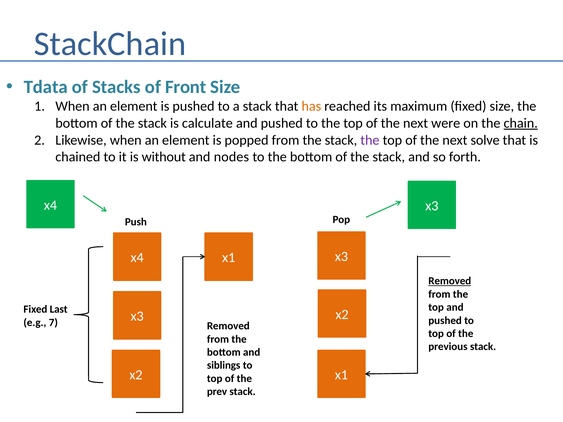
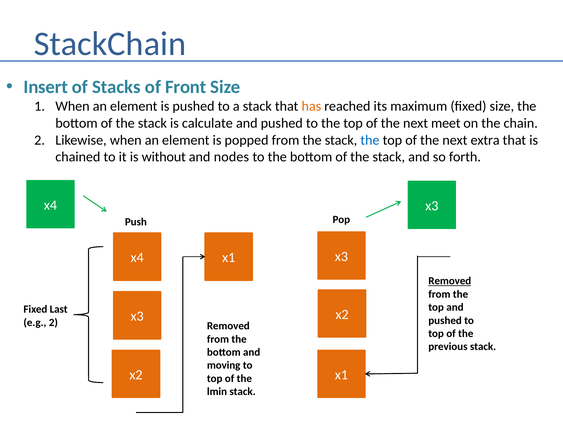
Tdata: Tdata -> Insert (46, 87)
were: were -> meet (446, 123)
chain underline: present -> none (521, 123)
the colour: purple -> blue (370, 140)
solve: solve -> extra (485, 140)
e.g 7: 7 -> 2 (53, 323)
siblings: siblings -> moving (224, 366)
prev: prev -> lmin (217, 392)
